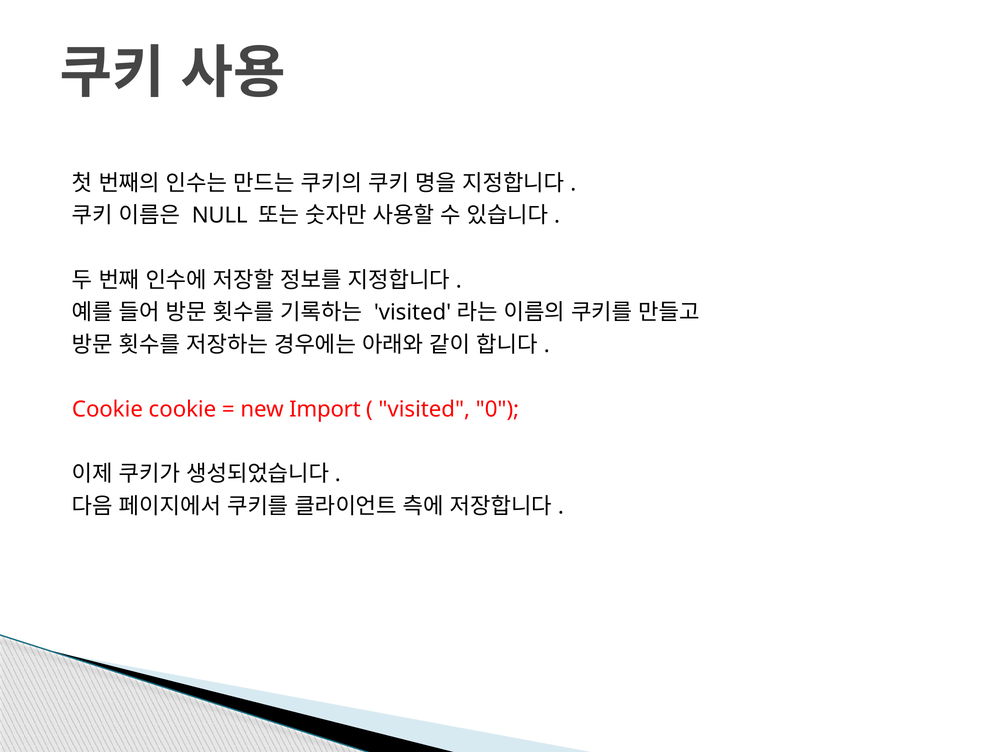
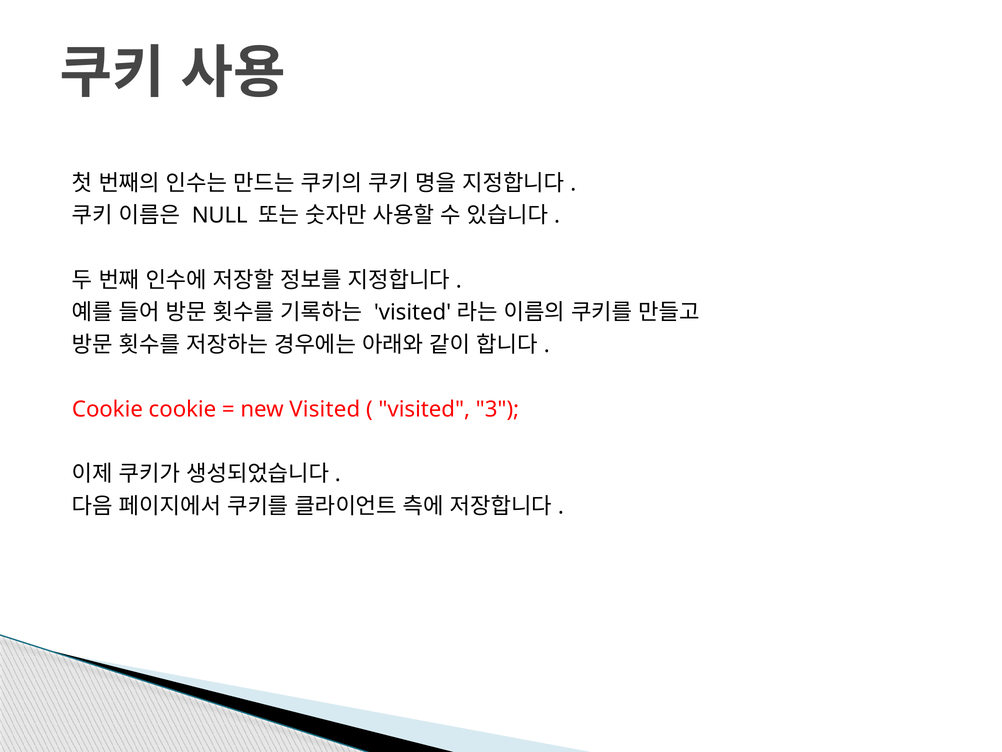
new Import: Import -> Visited (325, 409)
0: 0 -> 3 (497, 409)
